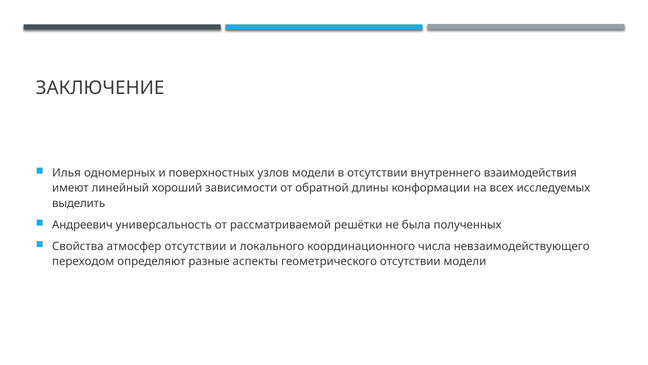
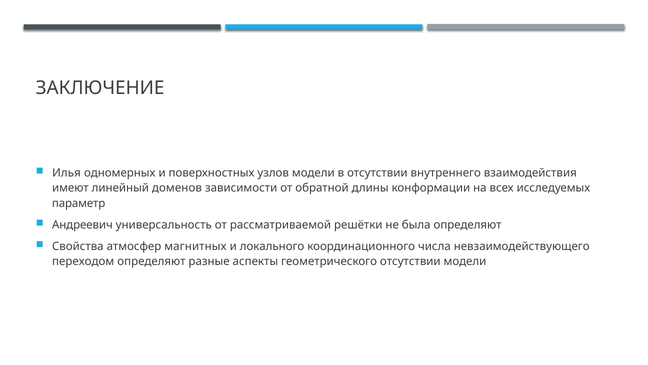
хороший: хороший -> доменов (177, 188)
выделить: выделить -> параметр (79, 203)
была полученных: полученных -> определяют (468, 225)
атмосфер отсутствии: отсутствии -> магнитных (195, 246)
